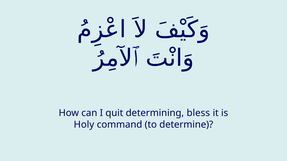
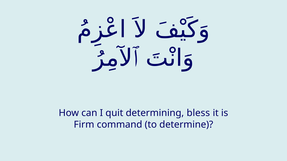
Holy: Holy -> Firm (84, 125)
